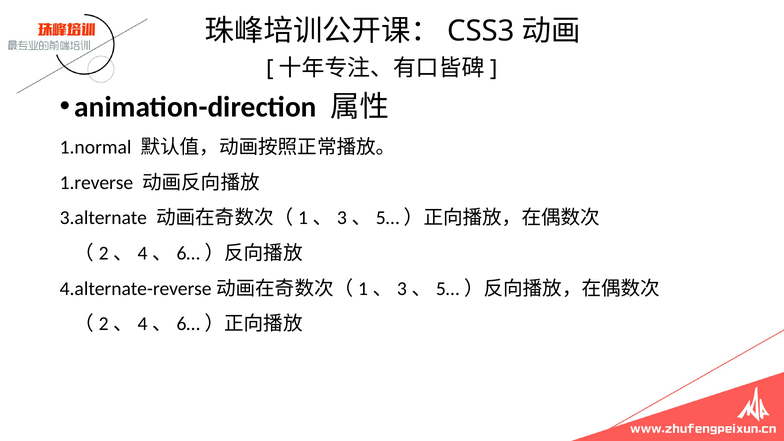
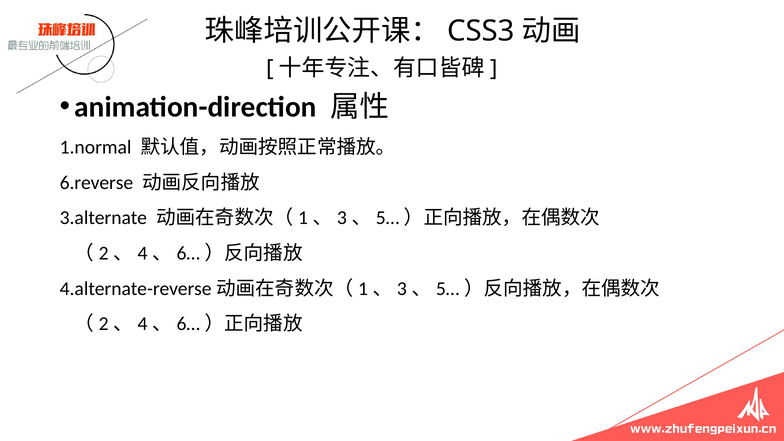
1.reverse: 1.reverse -> 6.reverse (96, 183)
